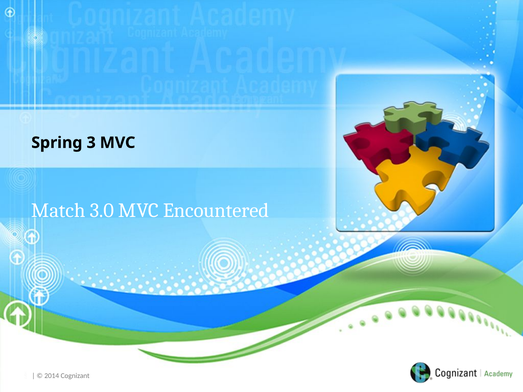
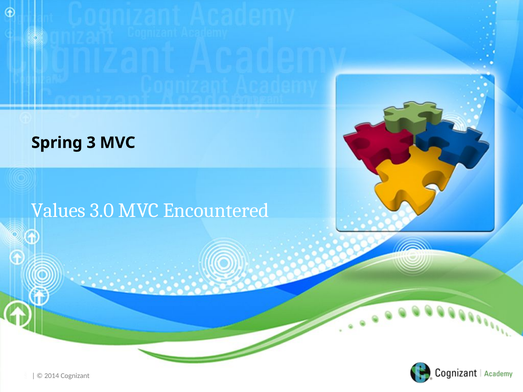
Match: Match -> Values (58, 211)
